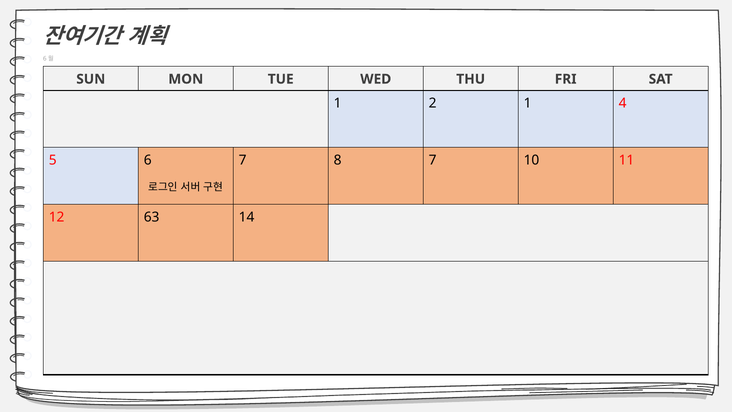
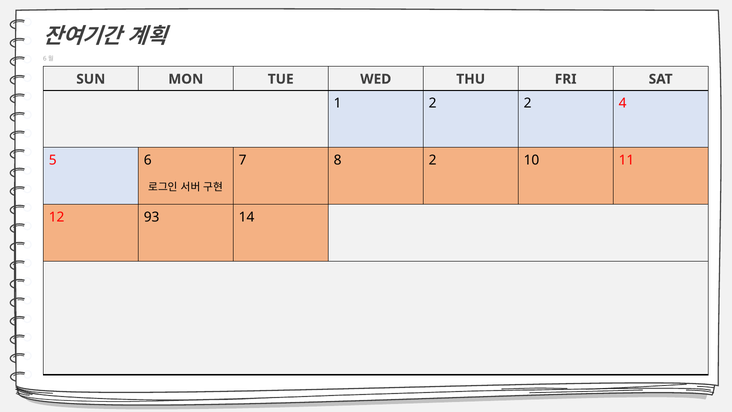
2 1: 1 -> 2 (528, 103)
8 7: 7 -> 2 (433, 160)
63: 63 -> 93 (152, 217)
